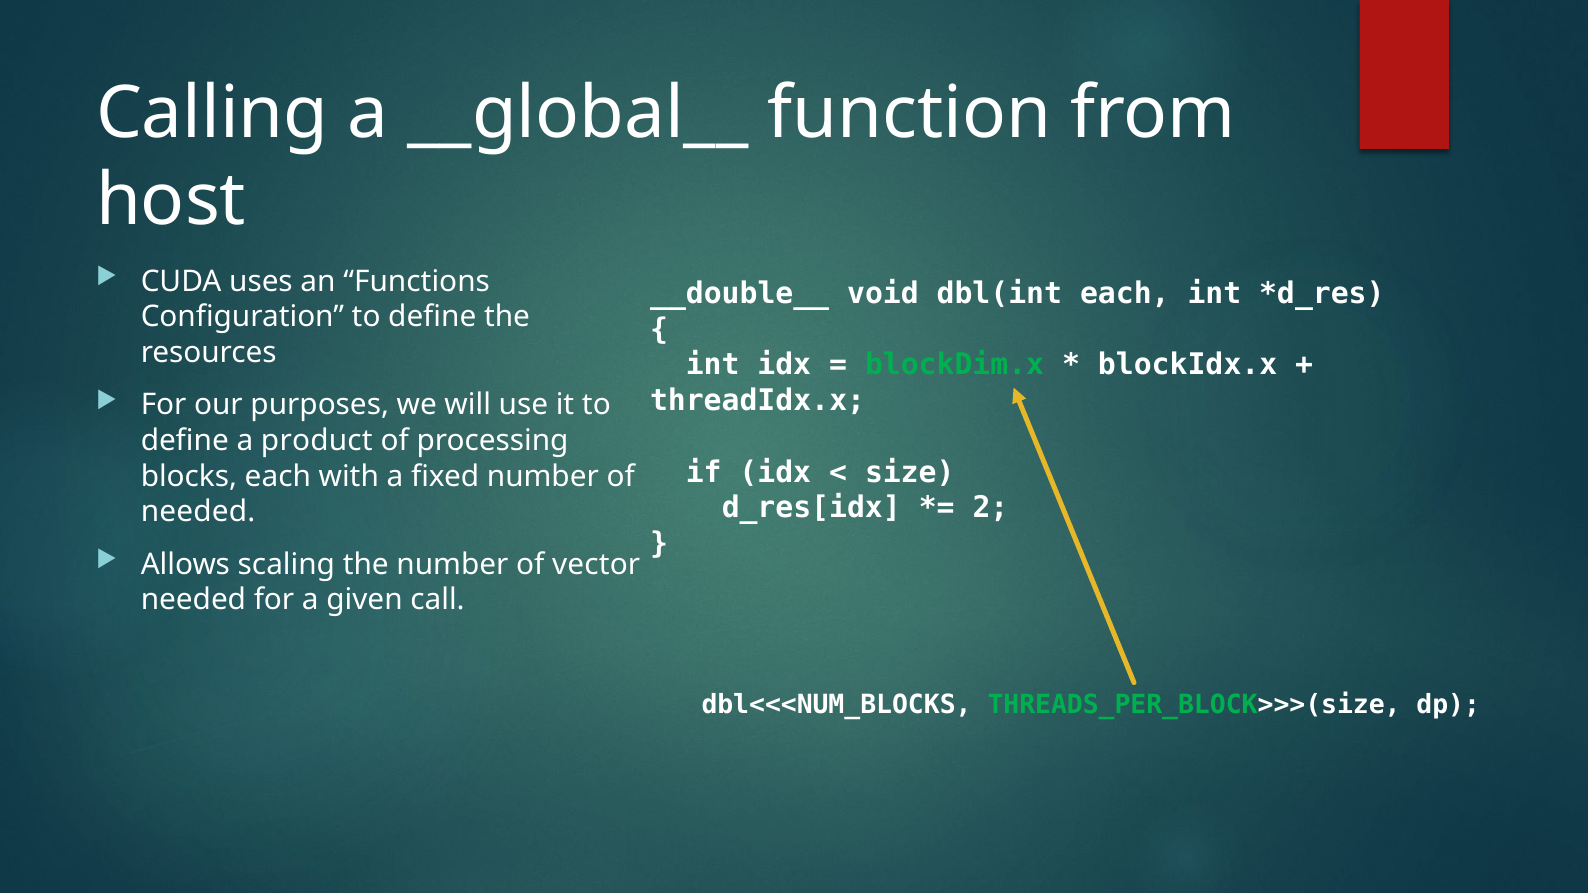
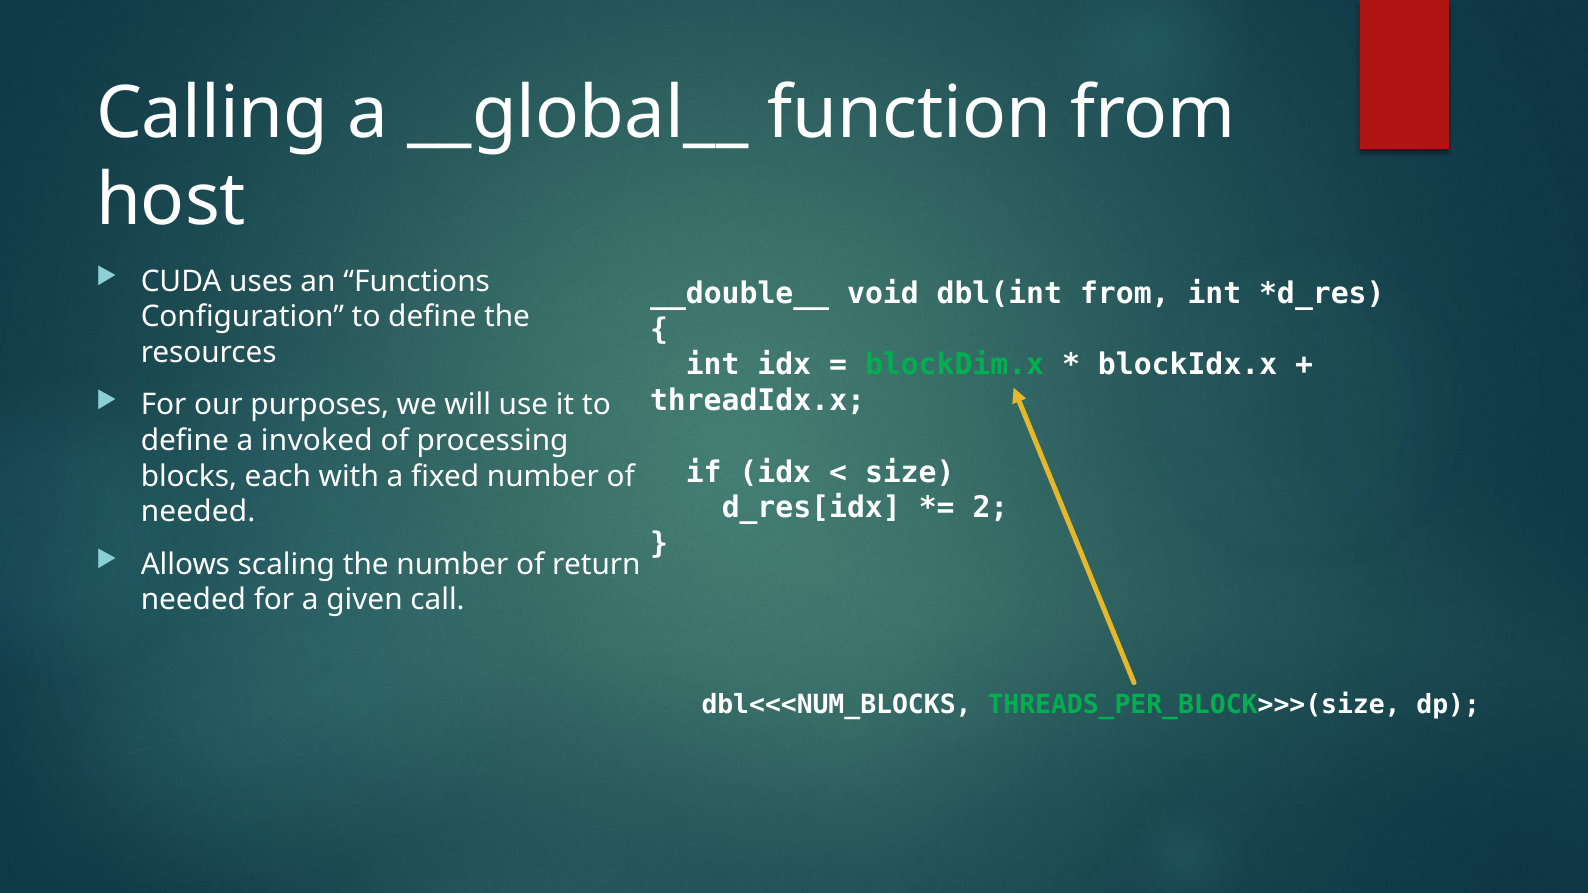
dbl(int each: each -> from (1125, 294)
product: product -> invoked (317, 441)
vector: vector -> return (596, 565)
